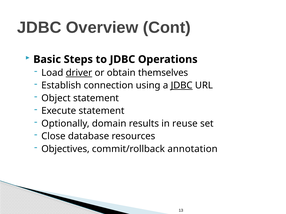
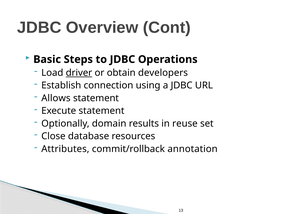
themselves: themselves -> developers (163, 73)
JDBC underline: present -> none (182, 86)
Object: Object -> Allows (56, 98)
Objectives: Objectives -> Attributes (65, 149)
